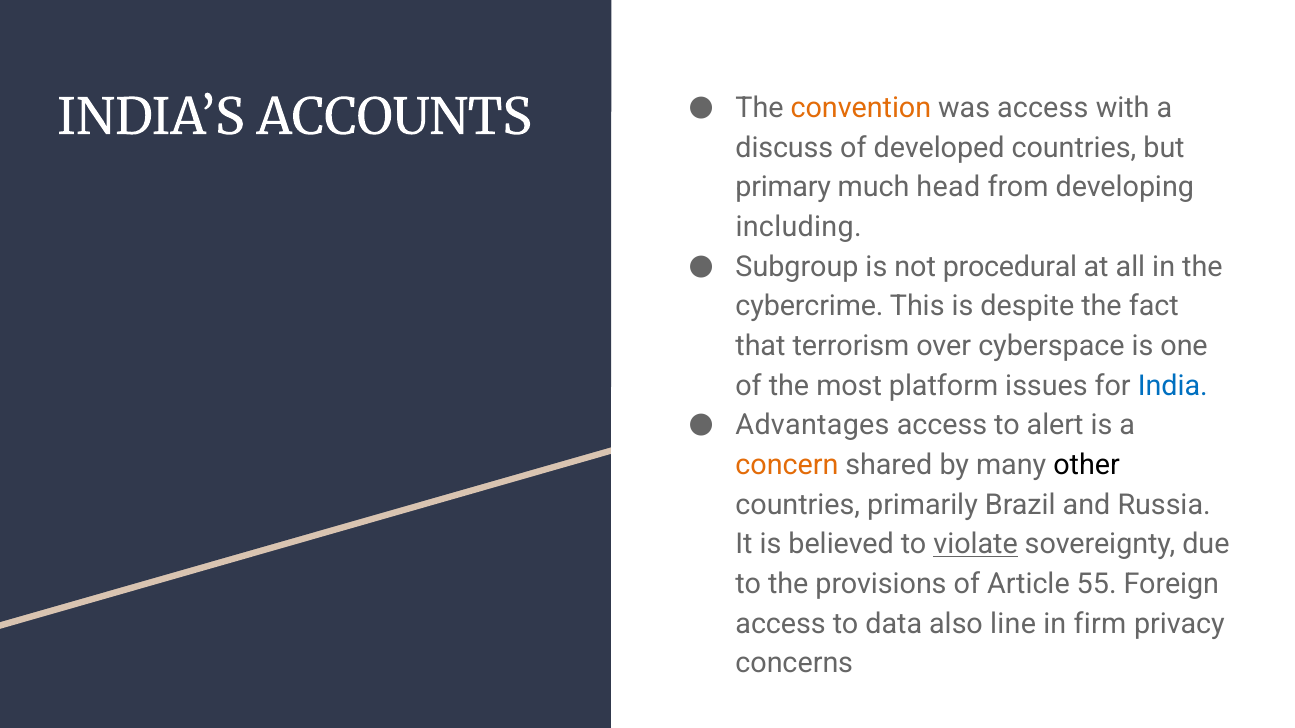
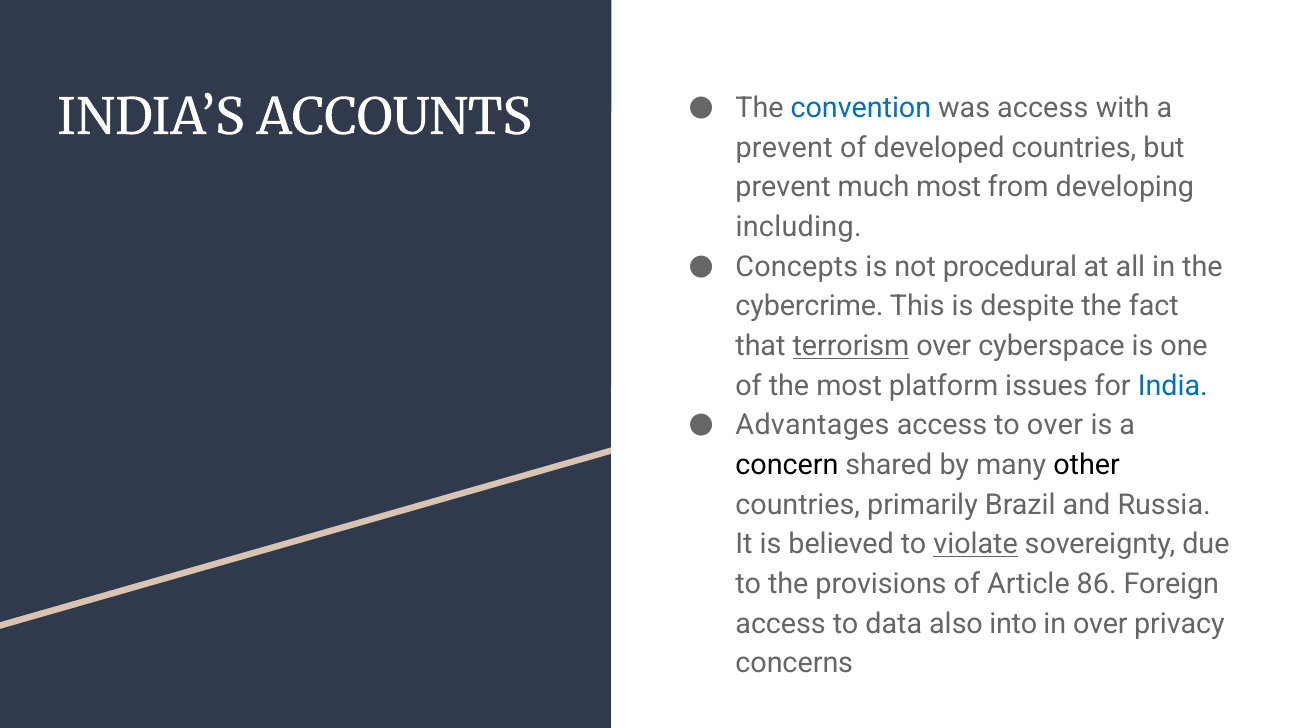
convention colour: orange -> blue (861, 108)
discuss: discuss -> prevent (784, 148)
primary: primary -> prevent (783, 188)
much head: head -> most (949, 188)
Subgroup: Subgroup -> Concepts (797, 267)
terrorism underline: none -> present (851, 346)
to alert: alert -> over (1055, 426)
concern colour: orange -> black (787, 465)
55: 55 -> 86 (1097, 584)
line: line -> into (1013, 624)
in firm: firm -> over (1100, 624)
